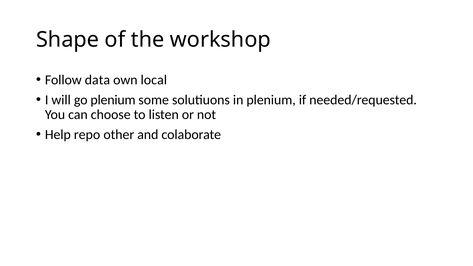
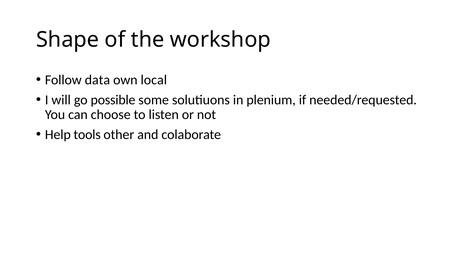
go plenium: plenium -> possible (113, 100)
repo: repo -> tools (87, 135)
